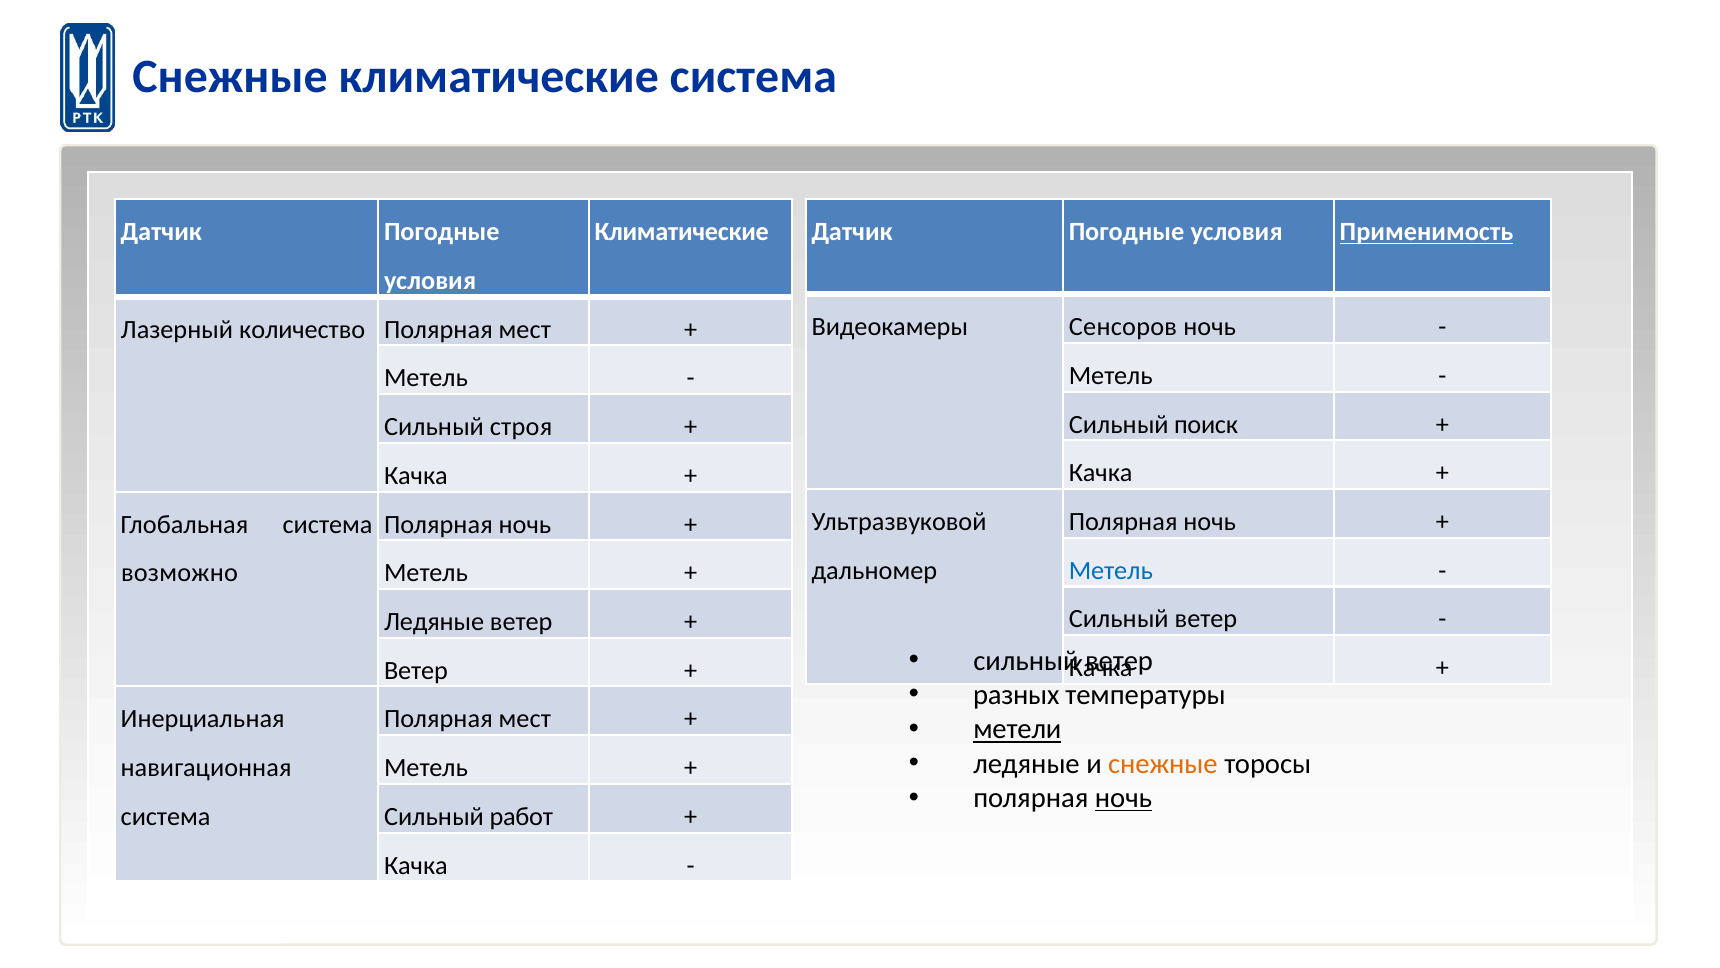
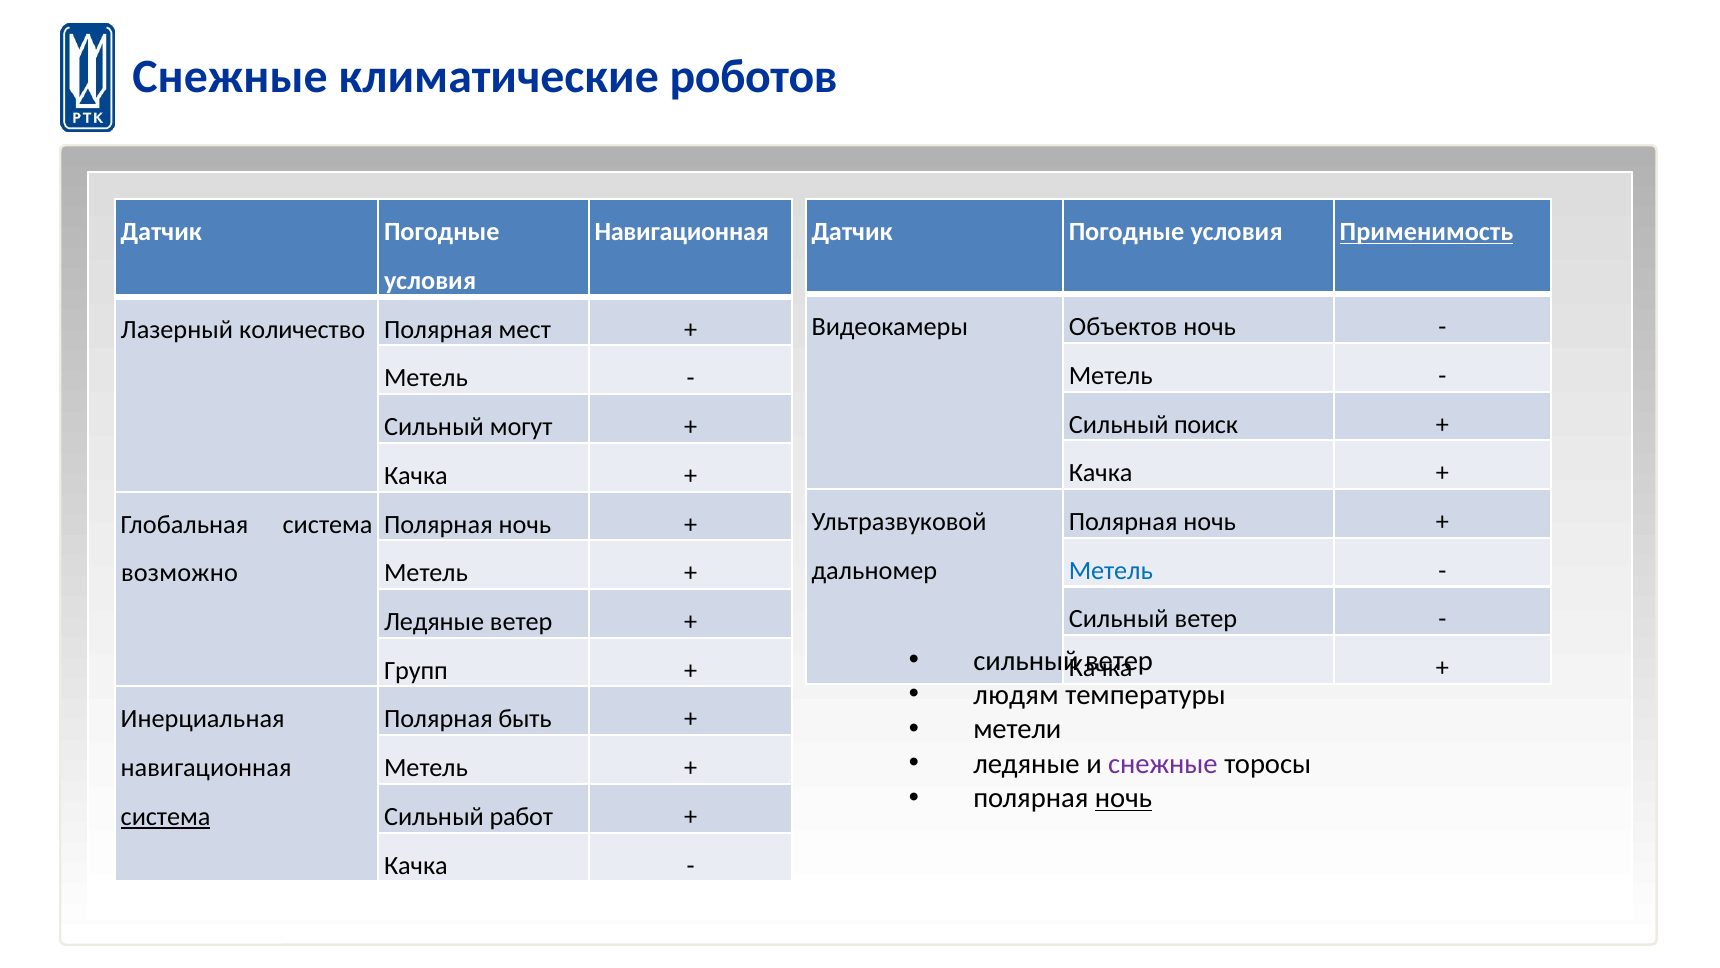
климатические система: система -> роботов (754, 77)
Климатические: Климатические -> Навигационная (682, 232)
Сенсоров: Сенсоров -> Объектов (1123, 327)
строя: строя -> могут (521, 427)
Ветер: Ветер -> Групп (416, 670)
разных: разных -> людям (1016, 695)
мест: мест -> быть (525, 719)
метели underline: present -> none (1017, 729)
снежные colour: orange -> purple (1163, 764)
система underline: none -> present (166, 816)
